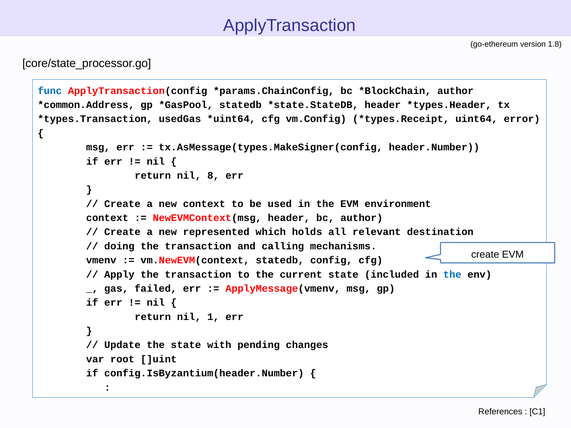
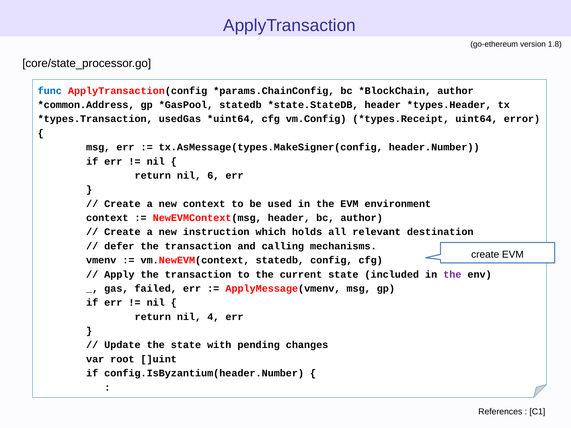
8: 8 -> 6 (213, 176)
represented: represented -> instruction (216, 232)
doing: doing -> defer (119, 246)
the colour: blue -> purple (452, 275)
1: 1 -> 4 (213, 317)
